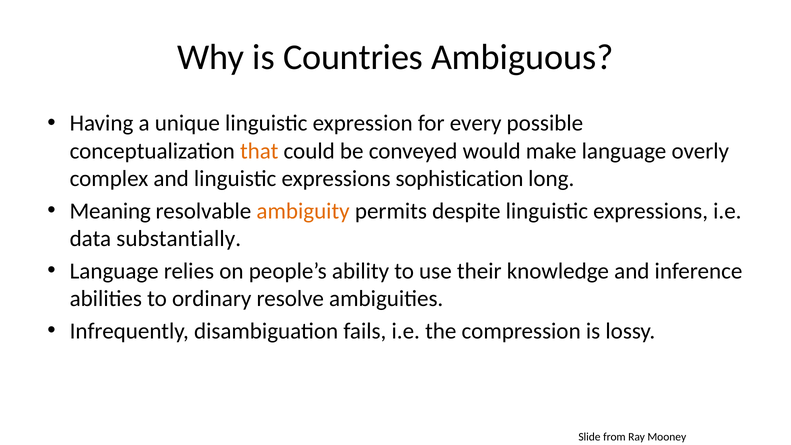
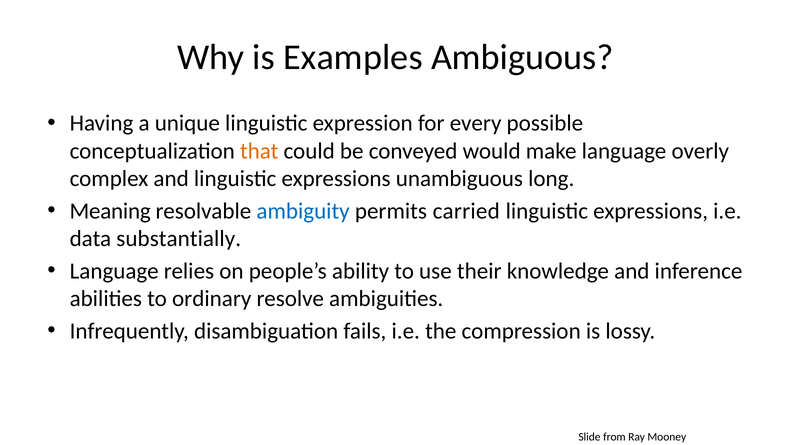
Countries: Countries -> Examples (353, 57)
sophistication: sophistication -> unambiguous (459, 179)
ambiguity colour: orange -> blue (303, 211)
despite: despite -> carried (466, 211)
